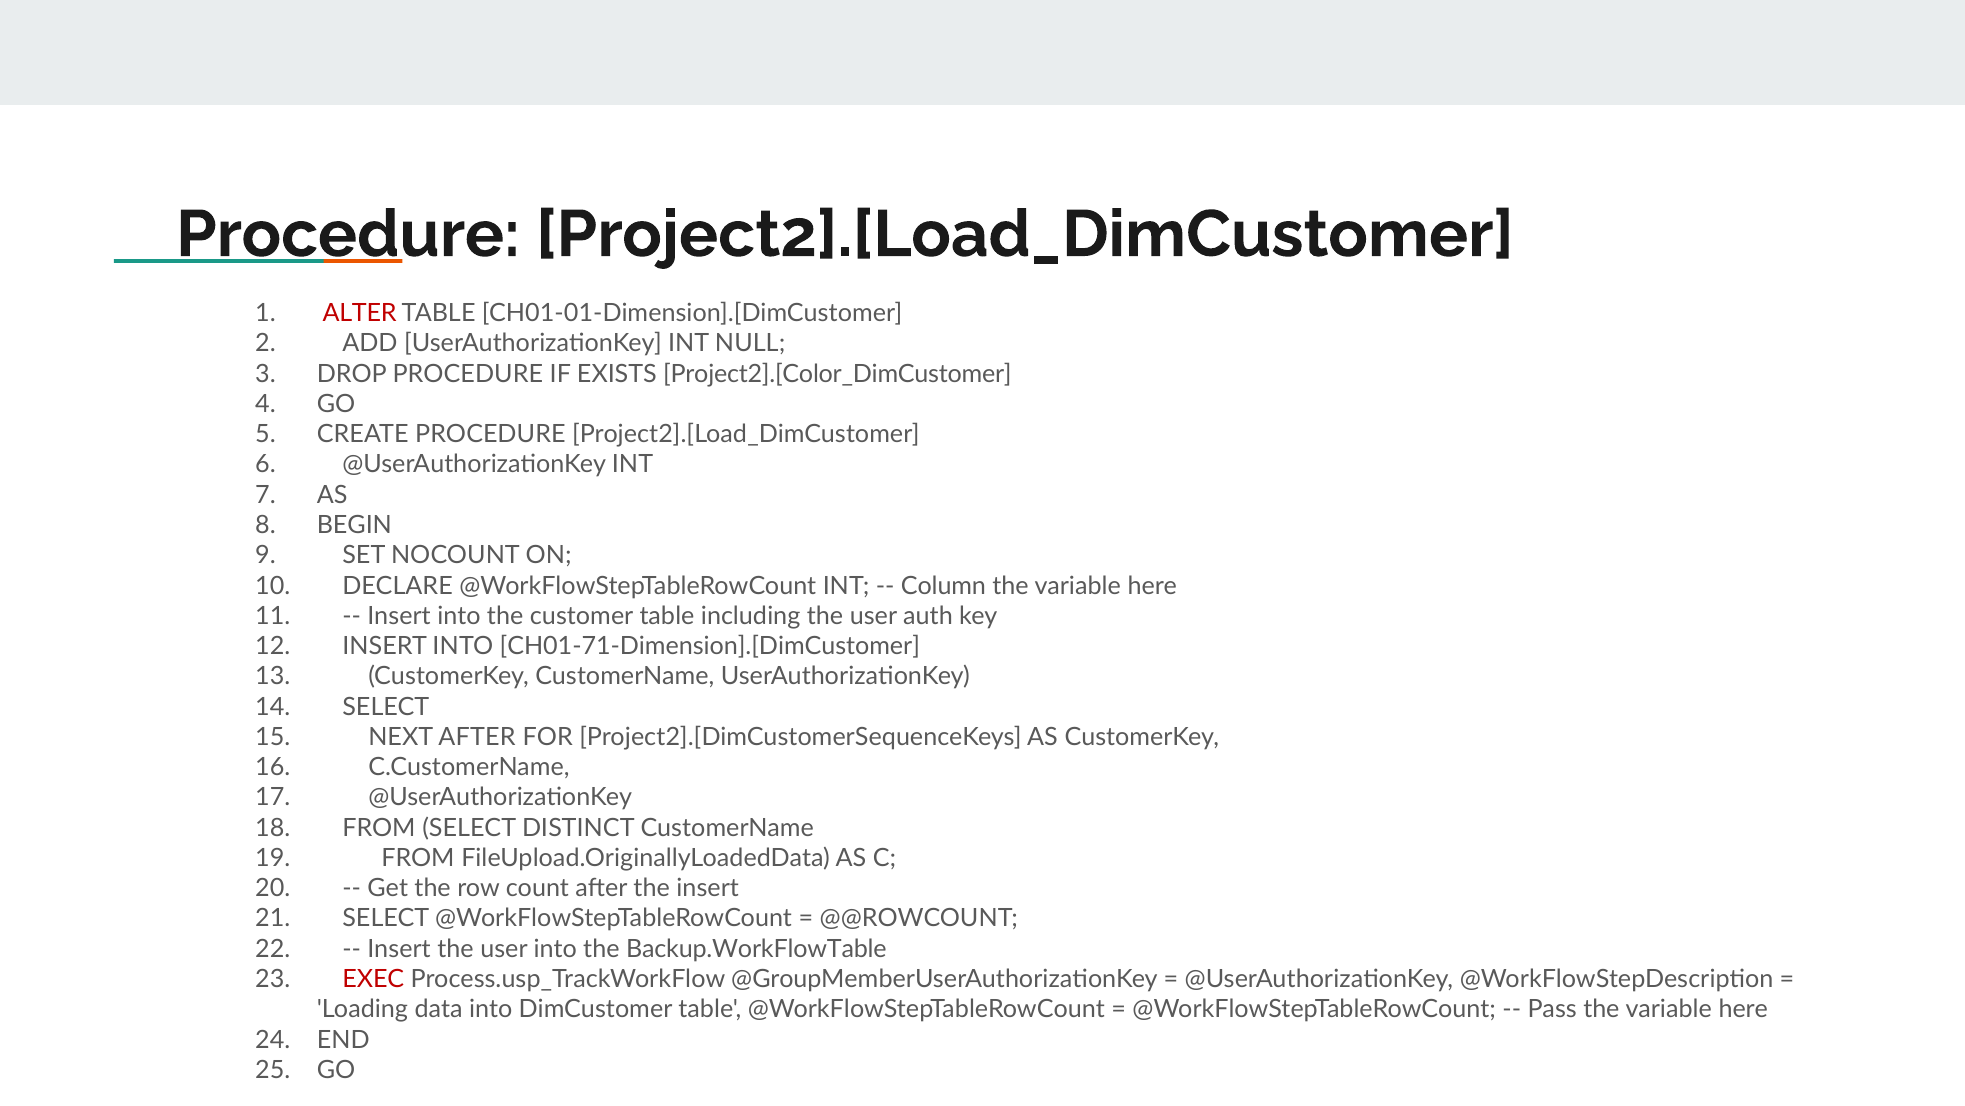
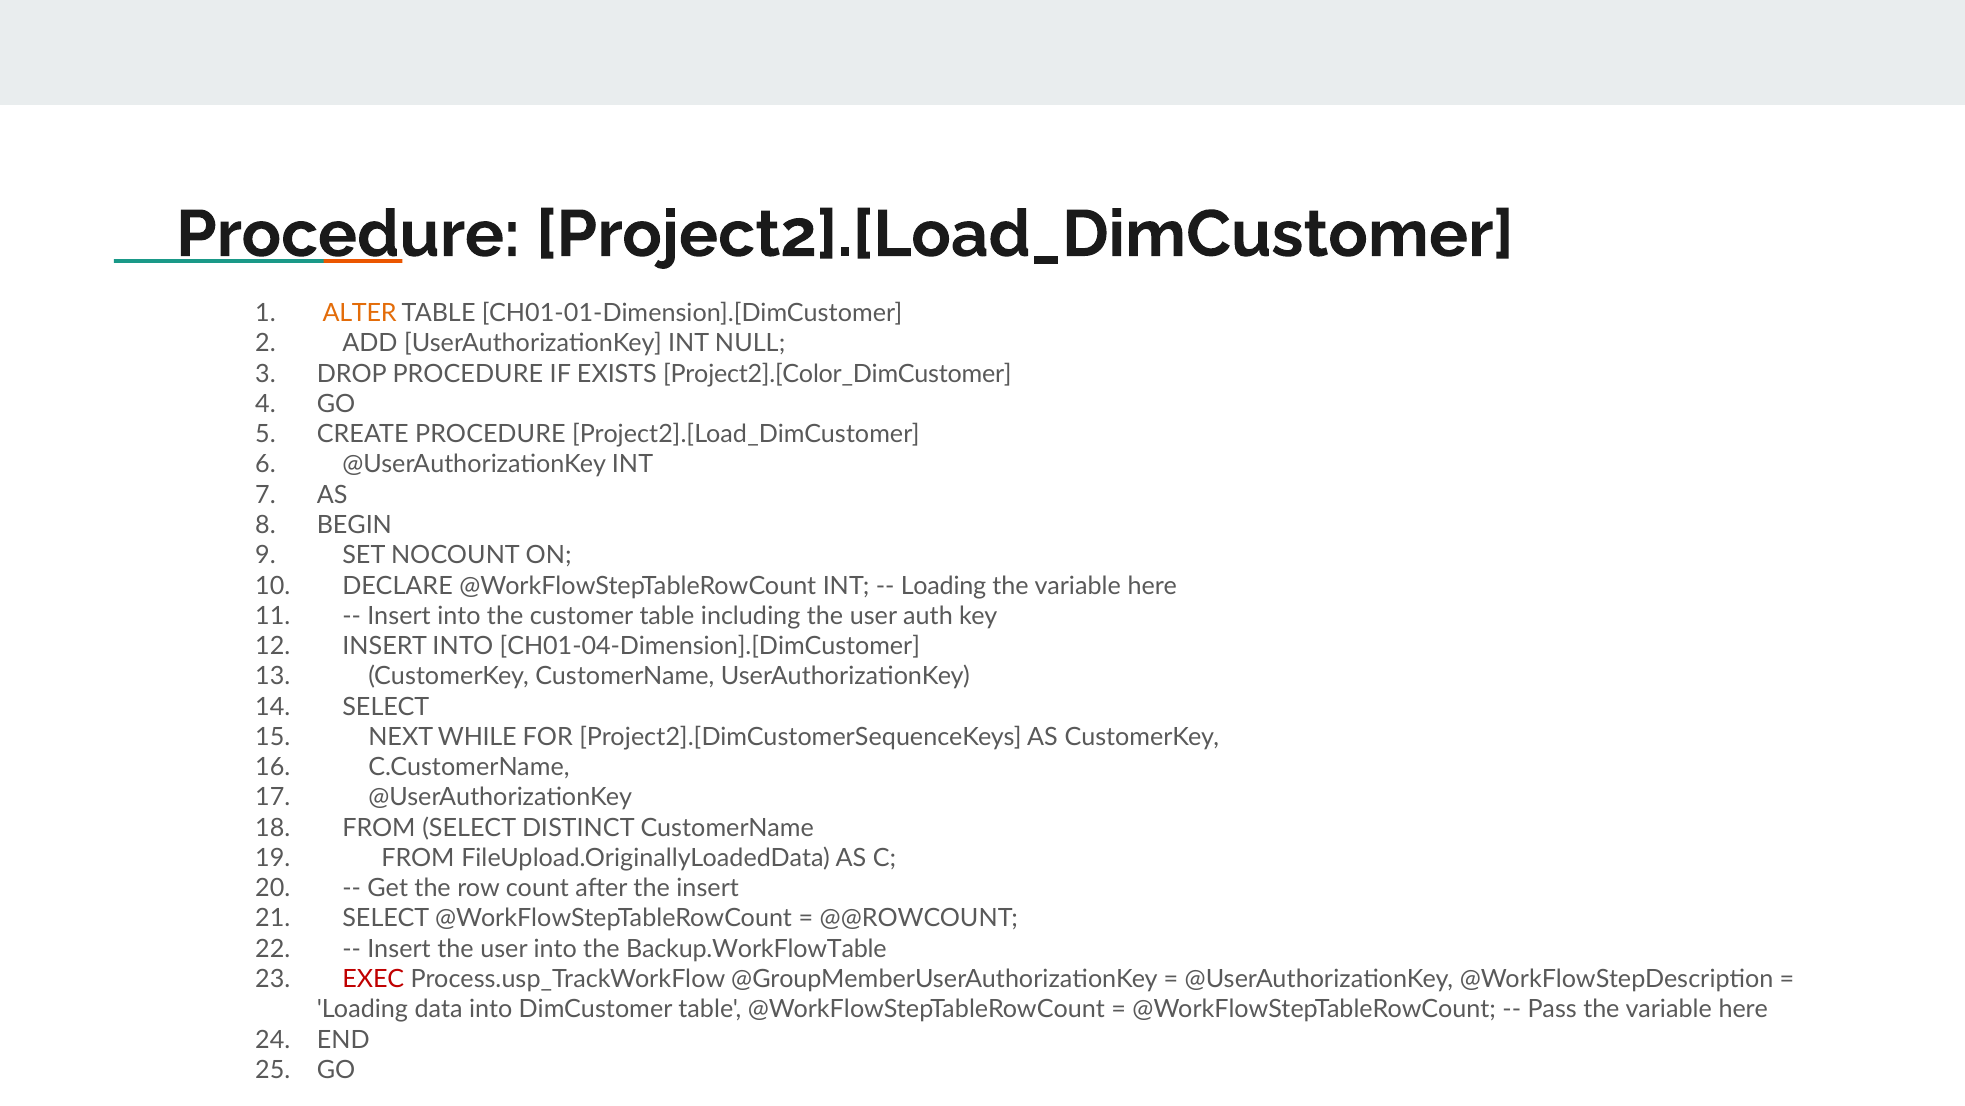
ALTER colour: red -> orange (360, 313)
Column: Column -> Loading (944, 585)
CH01-71-Dimension].[DimCustomer: CH01-71-Dimension].[DimCustomer -> CH01-04-Dimension].[DimCustomer (710, 646)
NEXT AFTER: AFTER -> WHILE (477, 737)
